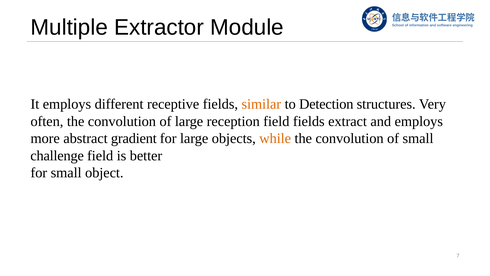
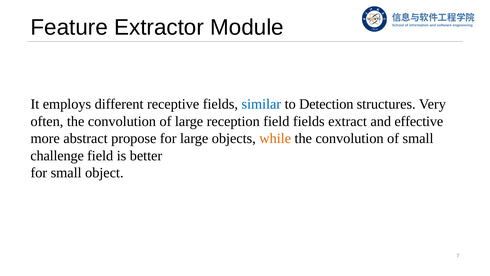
Multiple: Multiple -> Feature (69, 27)
similar colour: orange -> blue (261, 104)
and employs: employs -> effective (419, 121)
gradient: gradient -> propose (134, 138)
